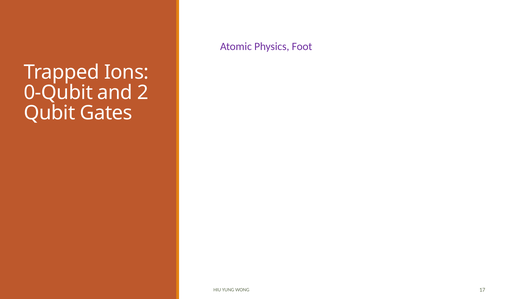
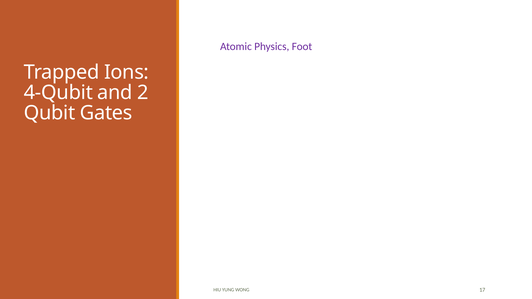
0-Qubit: 0-Qubit -> 4-Qubit (58, 93)
